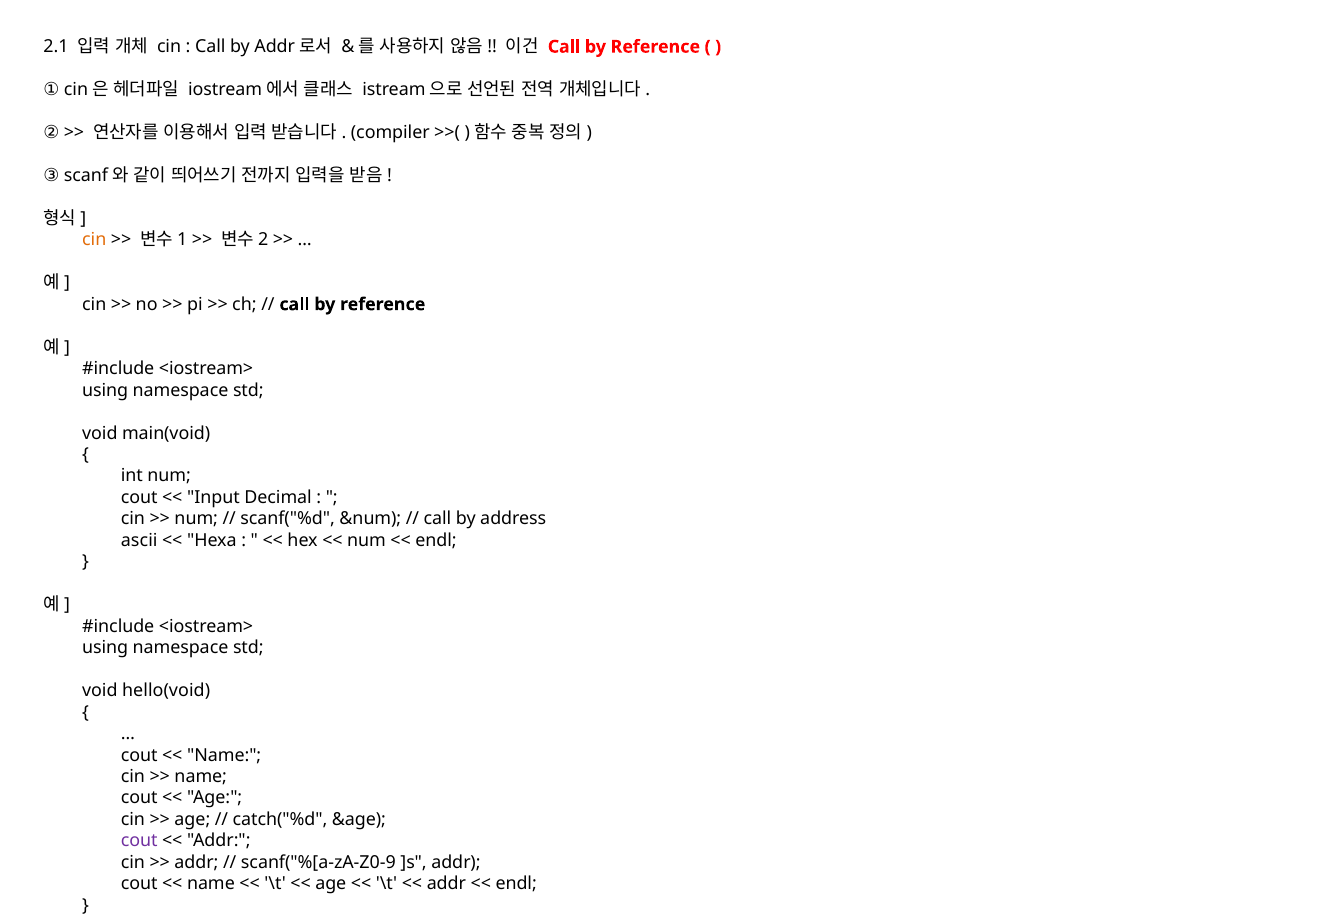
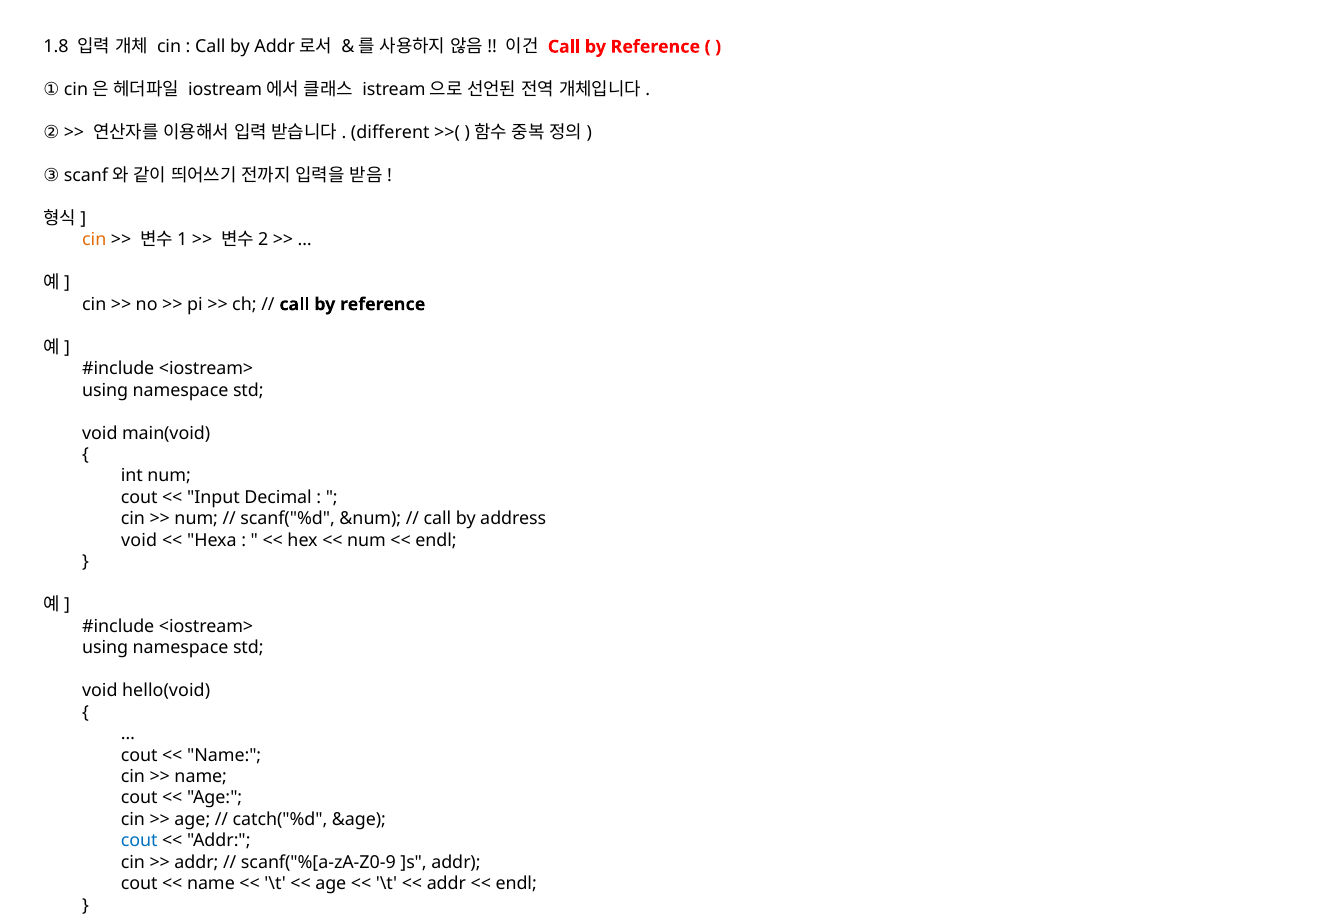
2.1: 2.1 -> 1.8 (56, 47)
compiler: compiler -> different (390, 133)
ascii: ascii -> void (139, 541)
cout colour: purple -> blue (139, 841)
